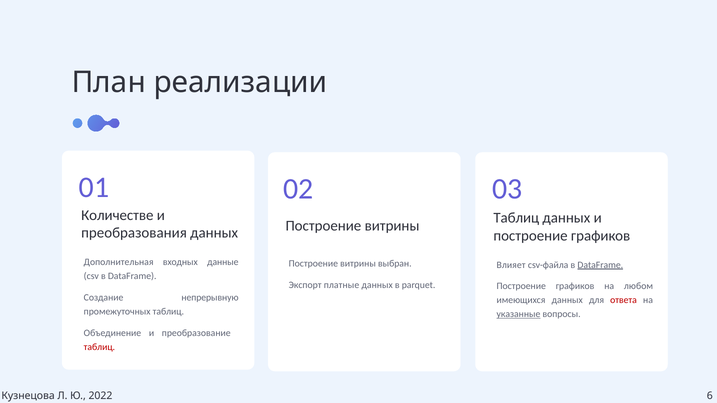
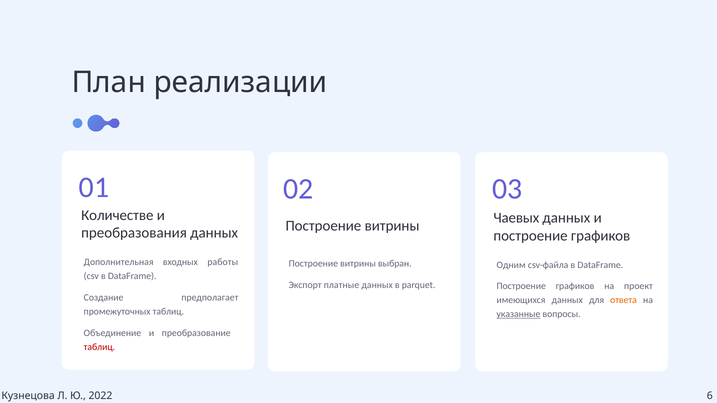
Таблиц: Таблиц -> Чаевых (516, 218)
данные: данные -> работы (223, 262)
Влияет: Влияет -> Одним (511, 265)
DataFrame underline: present -> none (600, 265)
любом: любом -> проект (638, 287)
непрерывную: непрерывную -> предполагает (210, 298)
ответа colour: red -> orange (624, 300)
